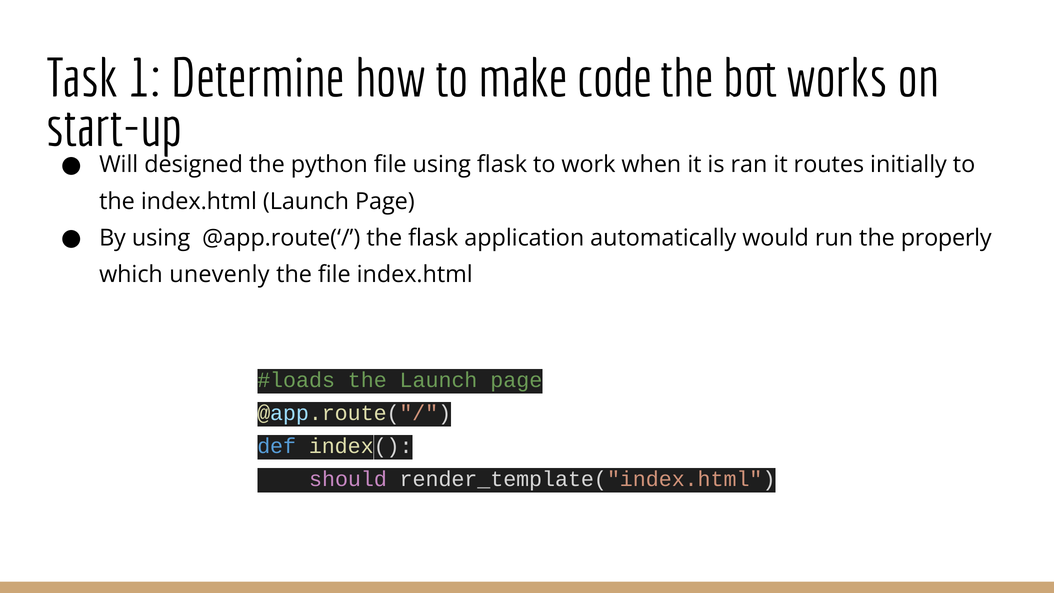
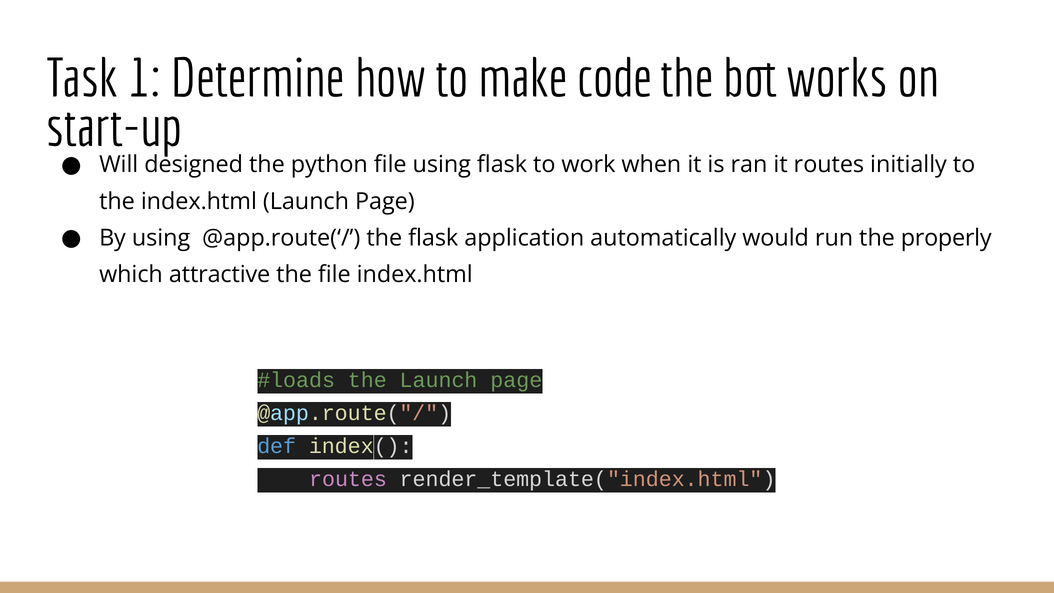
unevenly: unevenly -> attractive (220, 274)
should: should -> routes (348, 479)
